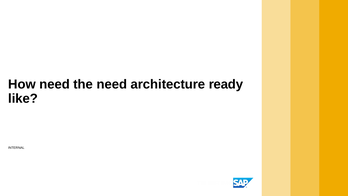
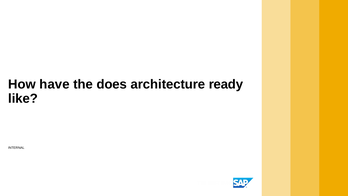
How need: need -> have (54, 84)
the need: need -> does (112, 84)
